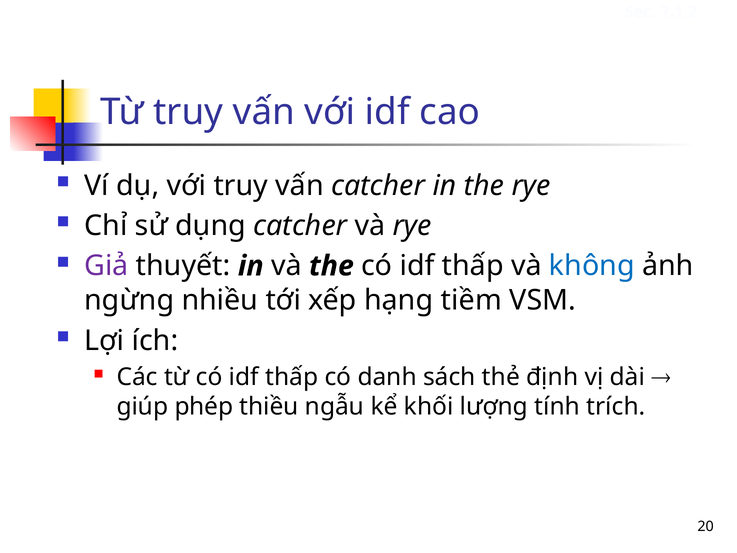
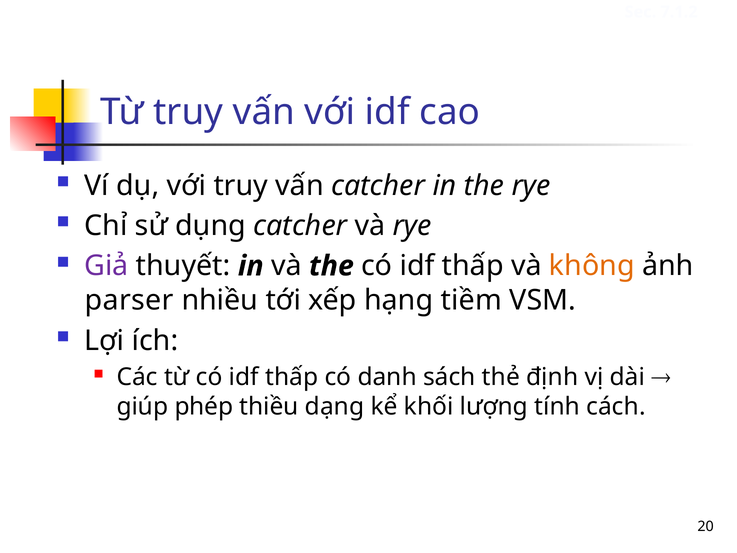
không colour: blue -> orange (592, 266)
ngừng: ngừng -> parser (129, 300)
ngẫu: ngẫu -> dạng (335, 406)
trích: trích -> cách (616, 406)
